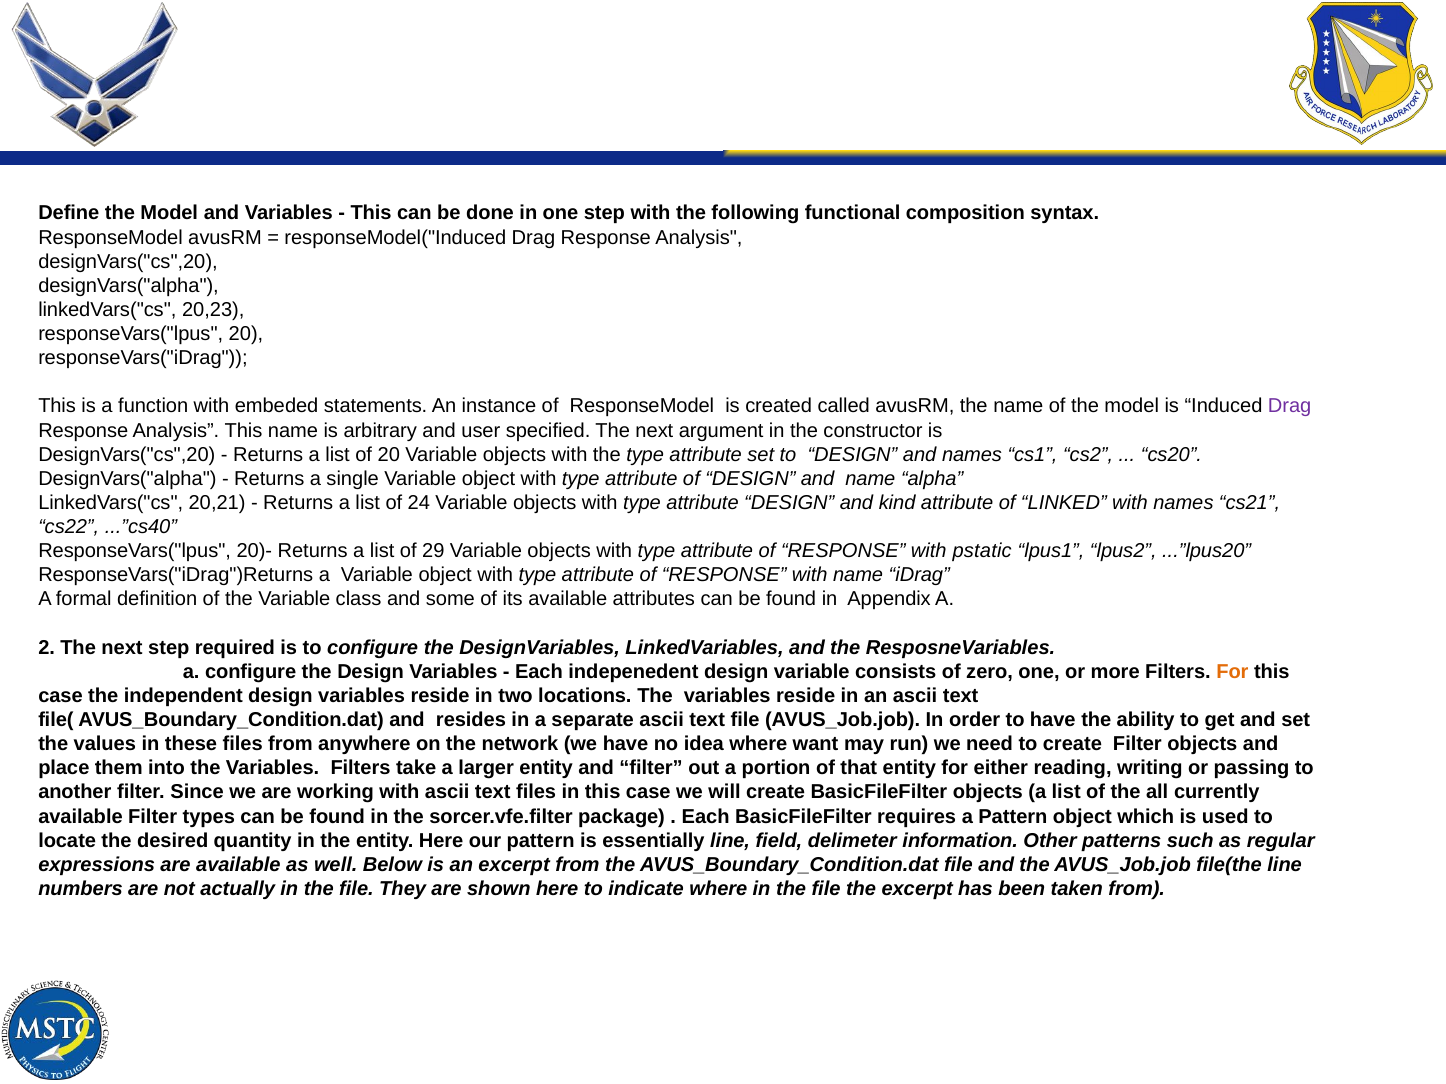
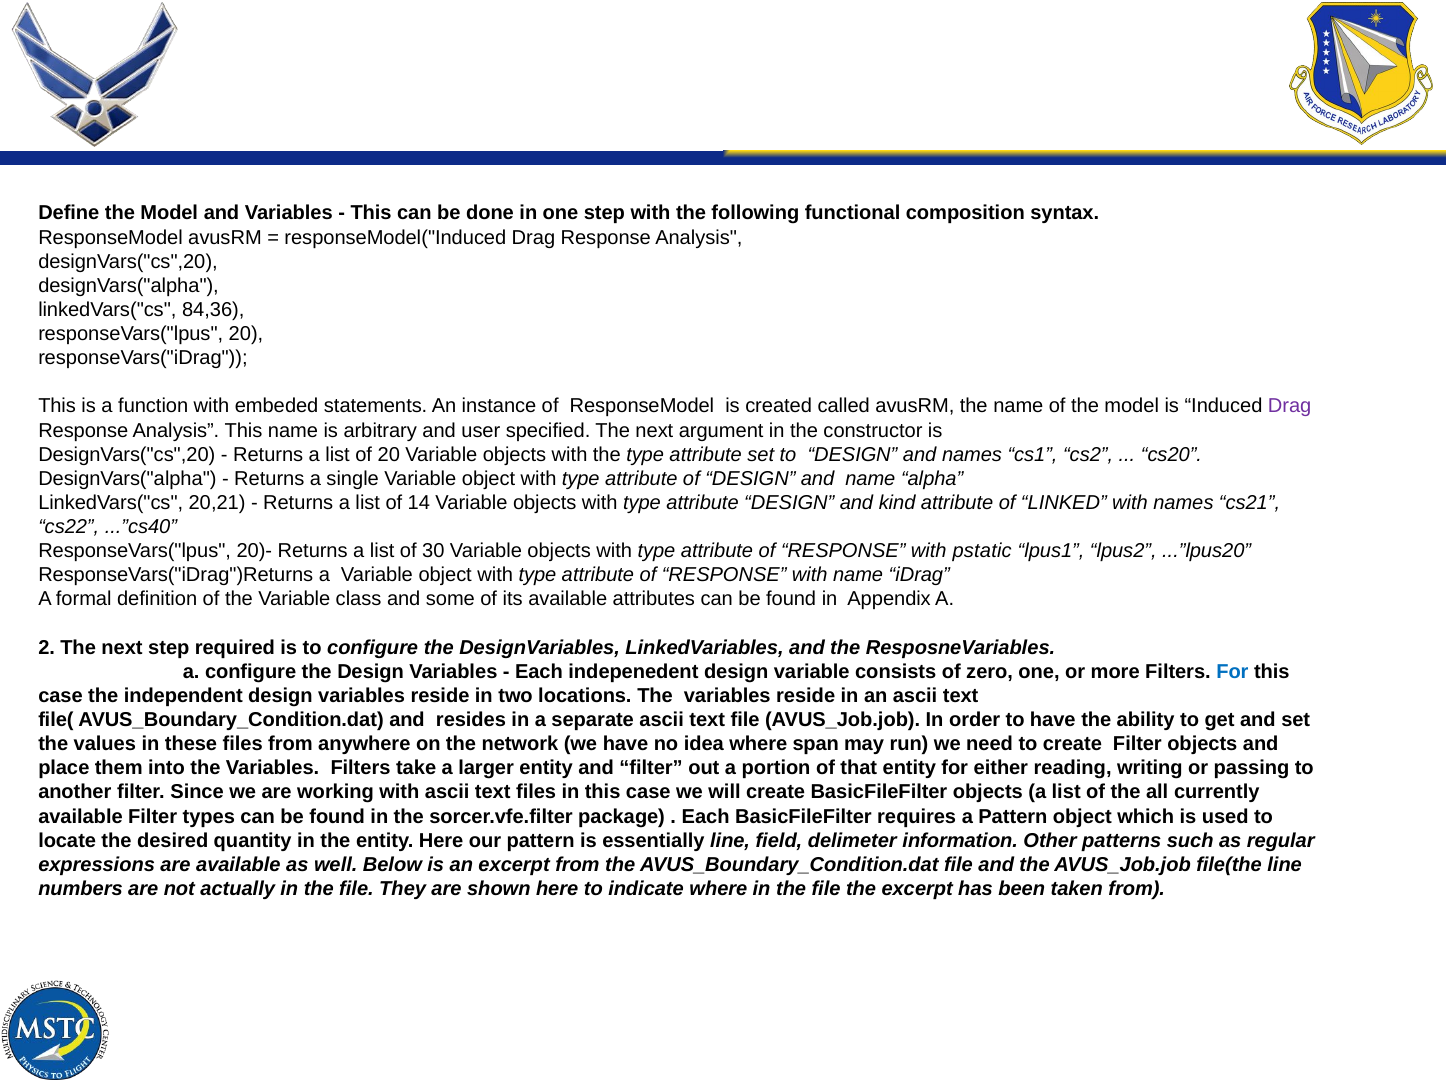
20,23: 20,23 -> 84,36 (213, 310)
24: 24 -> 14 (419, 503)
29: 29 -> 30 (433, 551)
For colour: orange -> blue (1232, 672)
want: want -> span (816, 744)
